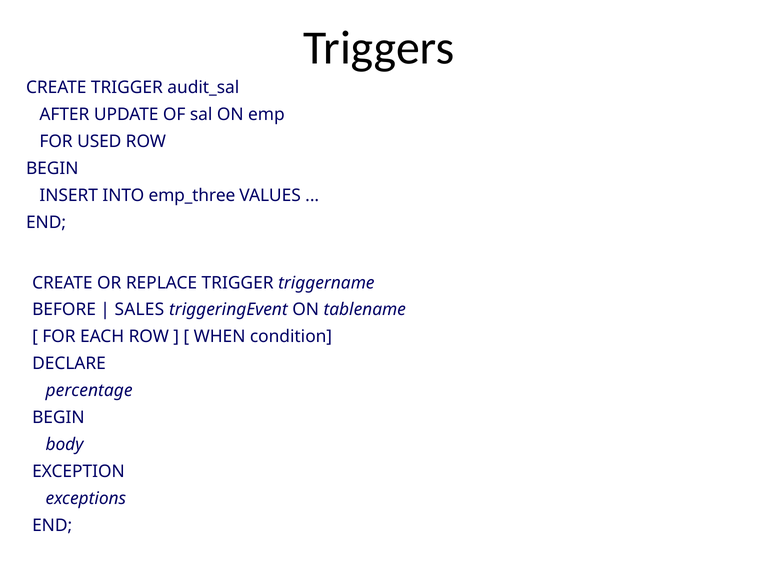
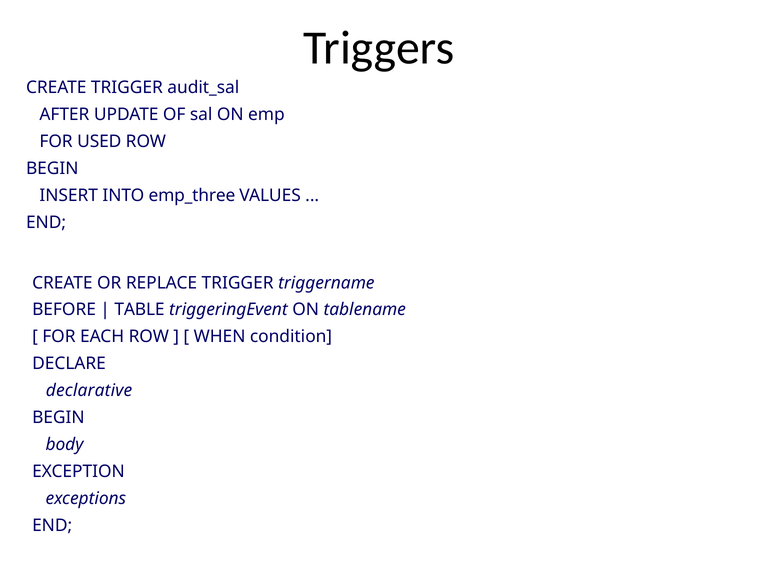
SALES: SALES -> TABLE (140, 309)
percentage: percentage -> declarative (89, 390)
